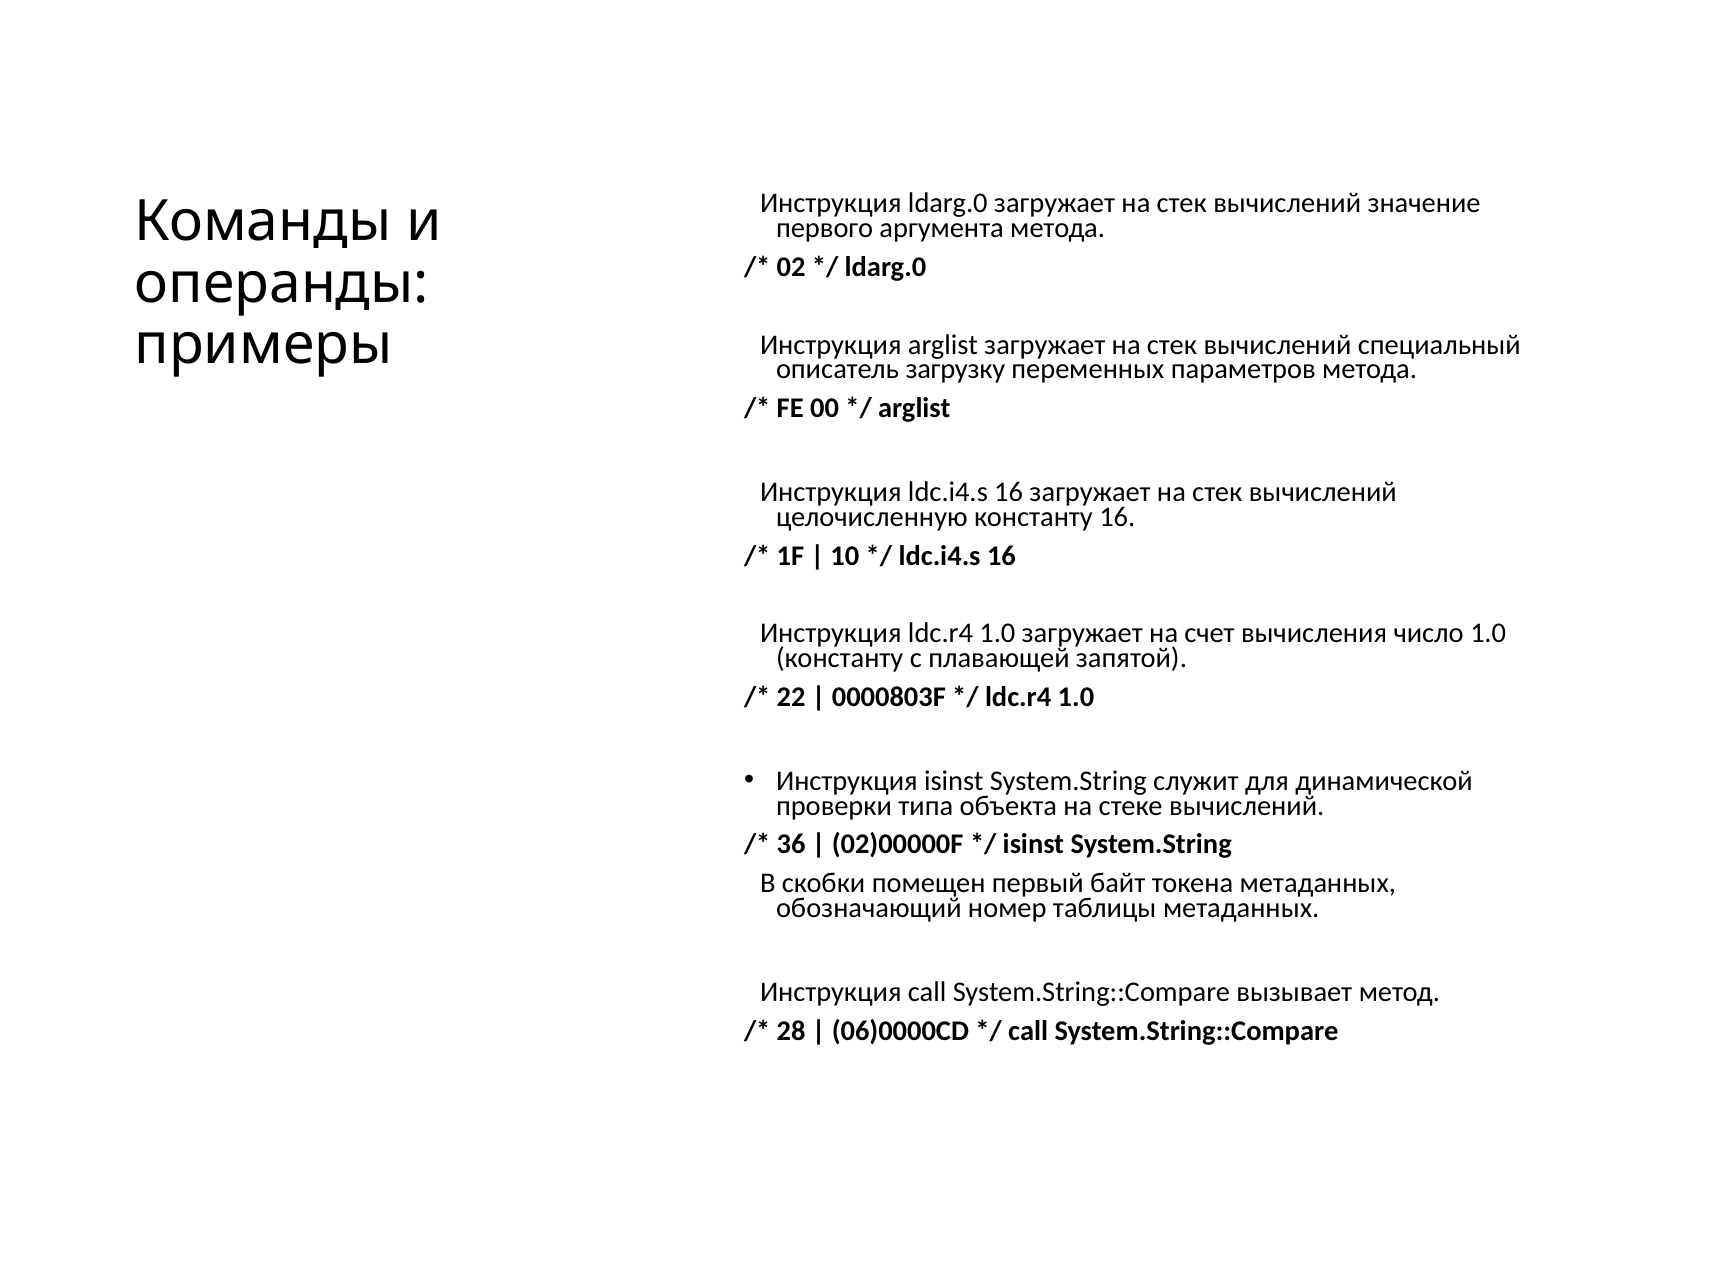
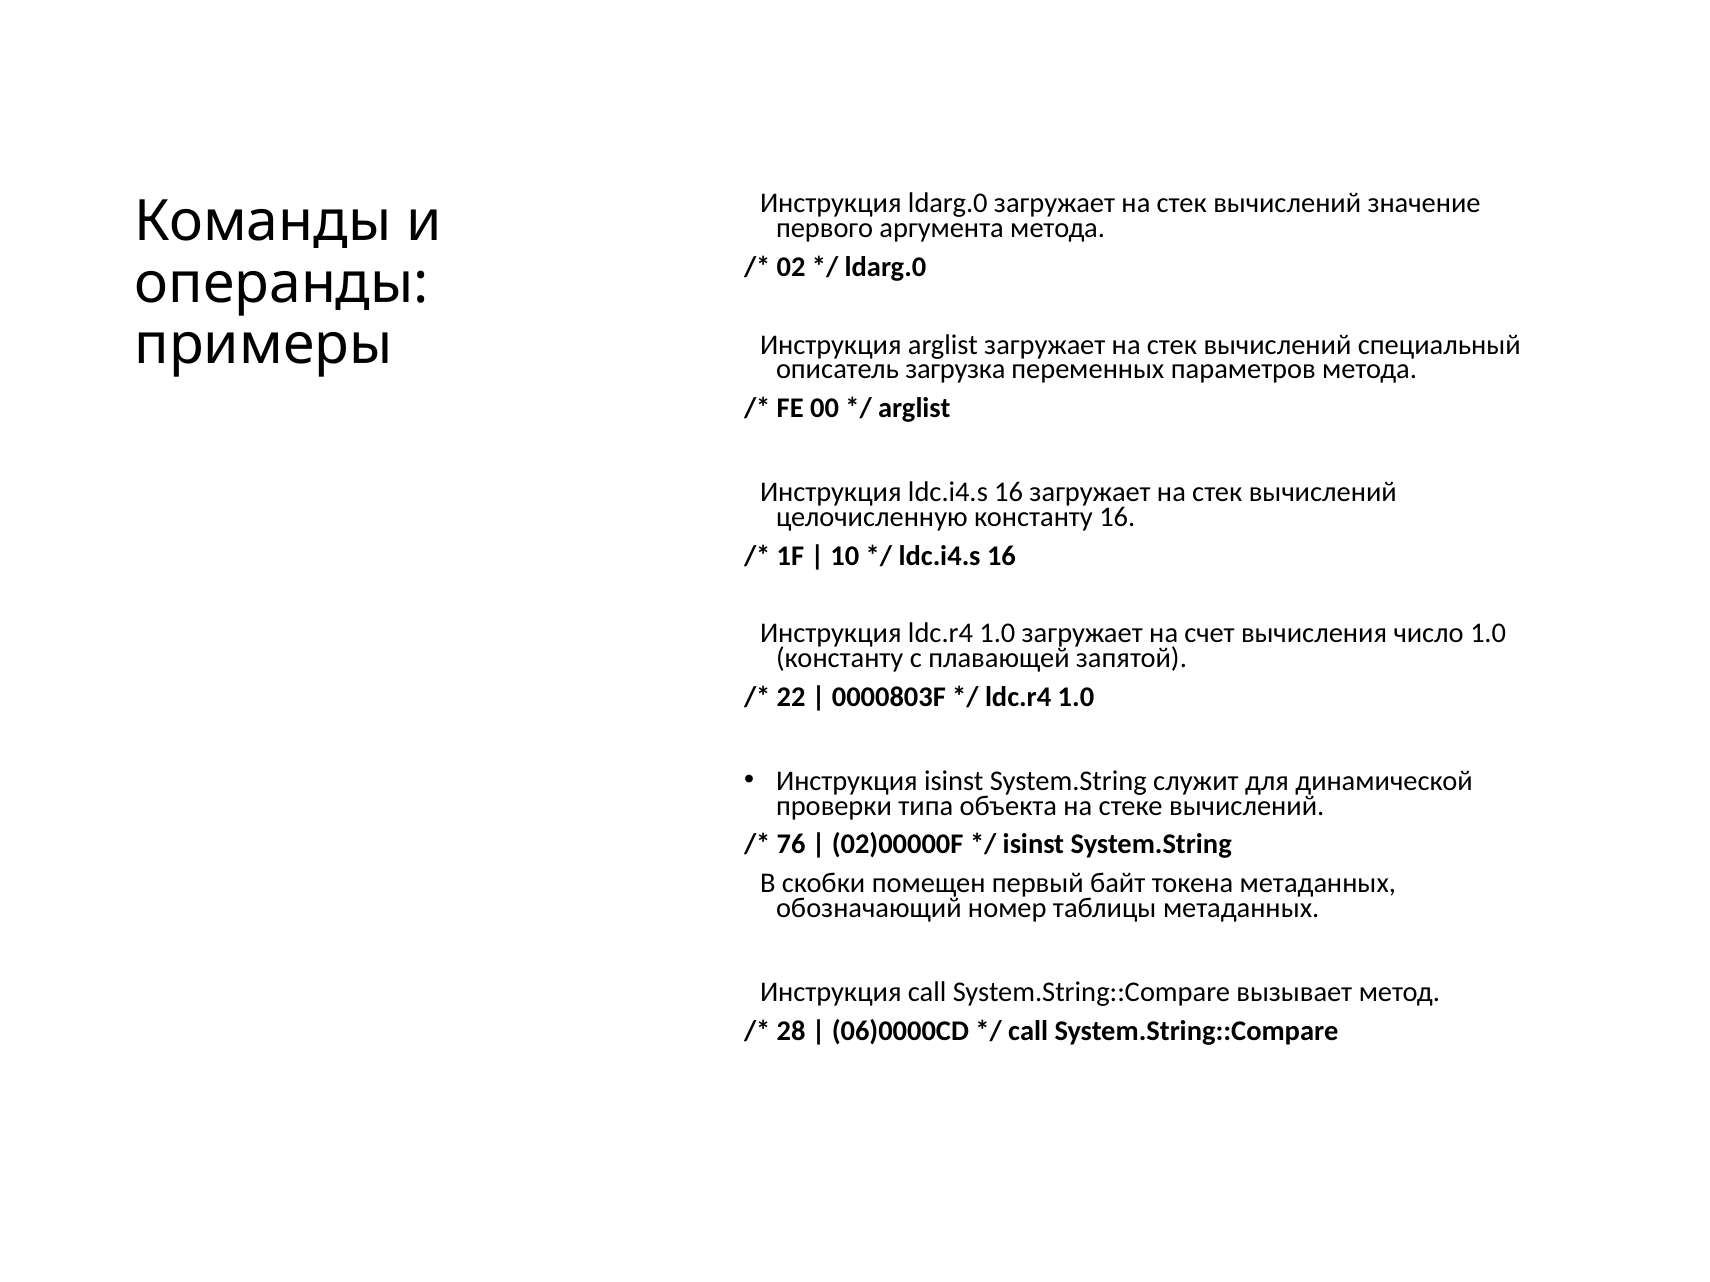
загрузку: загрузку -> загрузка (955, 370)
36: 36 -> 76 (791, 845)
